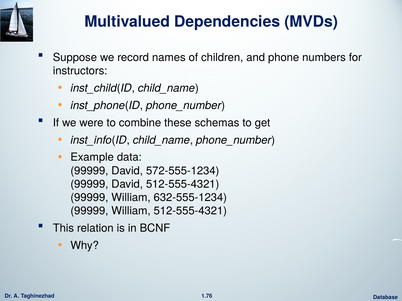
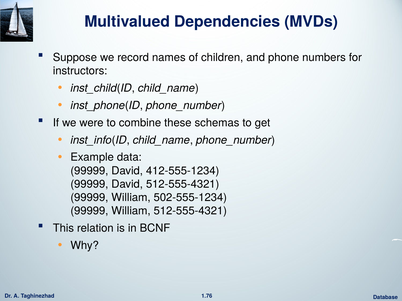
572-555-1234: 572-555-1234 -> 412-555-1234 (183, 171)
632-555-1234: 632-555-1234 -> 502-555-1234 (190, 198)
